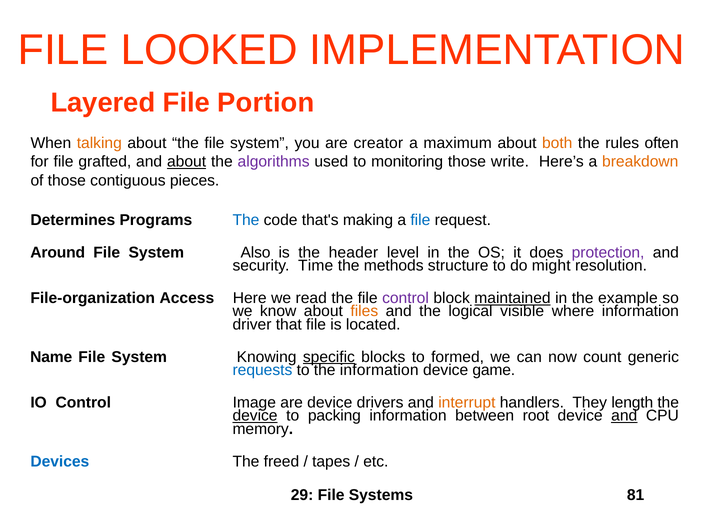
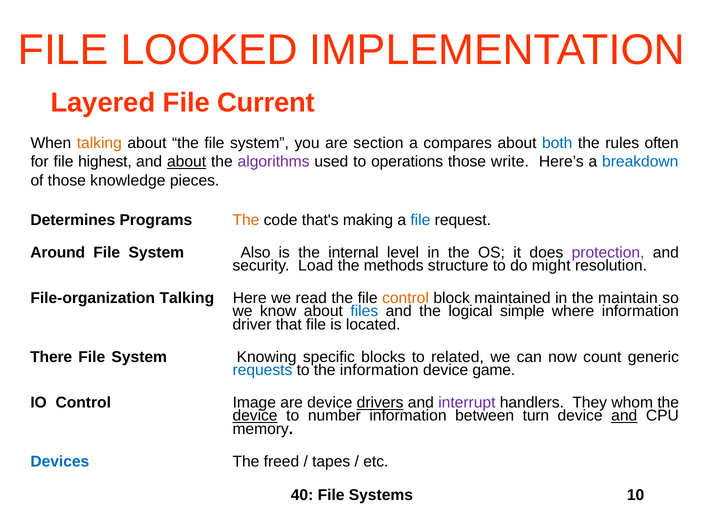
Portion: Portion -> Current (266, 103)
creator: creator -> section (378, 143)
maximum: maximum -> compares (458, 143)
both colour: orange -> blue (557, 143)
grafted: grafted -> highest (105, 162)
monitoring: monitoring -> operations (407, 162)
breakdown colour: orange -> blue (640, 162)
contiguous: contiguous -> knowledge (128, 181)
The colour: blue -> orange (246, 220)
header: header -> internal (354, 252)
Time: Time -> Load (316, 266)
File-organization Access: Access -> Talking (187, 298)
control colour: purple -> orange (406, 298)
maintained underline: present -> none (512, 298)
example: example -> maintain (628, 298)
files colour: orange -> blue (364, 311)
visible: visible -> simple (522, 311)
Name: Name -> There (51, 357)
specific underline: present -> none (329, 357)
formed: formed -> related (458, 357)
drivers underline: none -> present (380, 403)
interrupt colour: orange -> purple (467, 403)
length: length -> whom (632, 403)
packing: packing -> number (334, 416)
root: root -> turn (536, 416)
29: 29 -> 40 (302, 495)
81: 81 -> 10 (636, 495)
